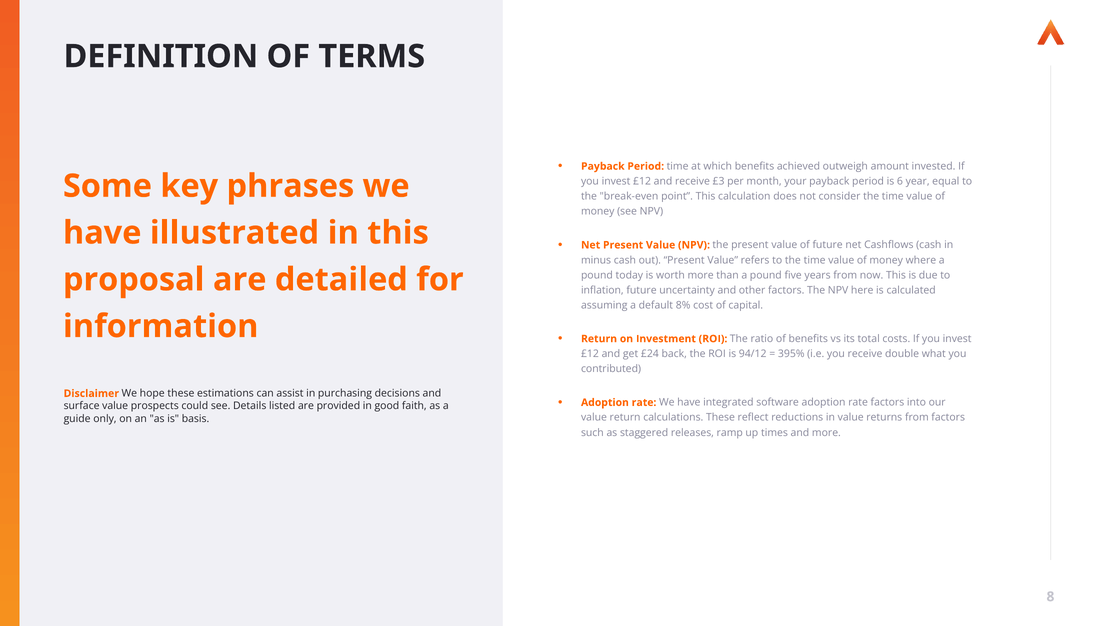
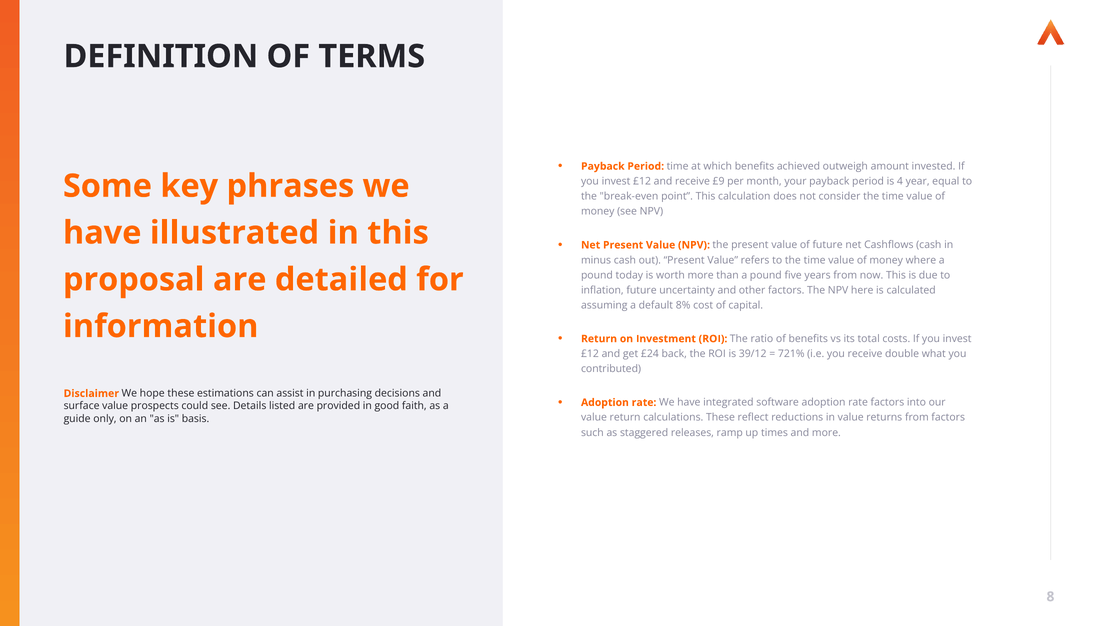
£3: £3 -> £9 (719, 182)
6: 6 -> 4 (900, 182)
94/12: 94/12 -> 39/12 (753, 354)
395%: 395% -> 721% (791, 354)
